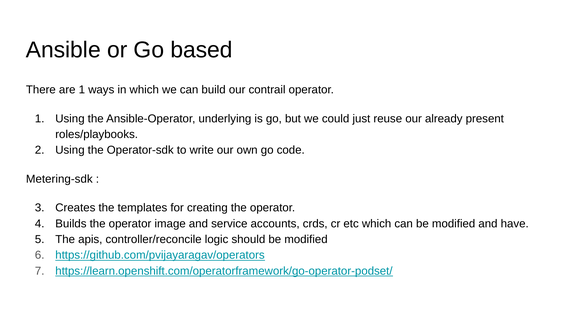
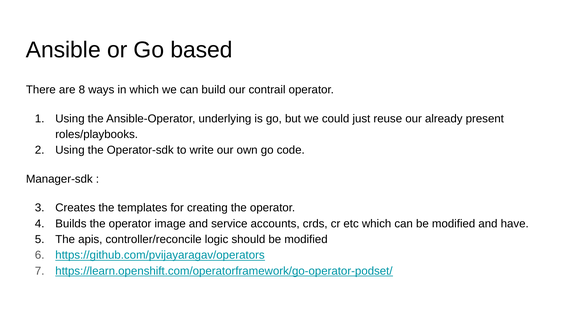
are 1: 1 -> 8 (82, 90)
Metering-sdk: Metering-sdk -> Manager-sdk (59, 179)
